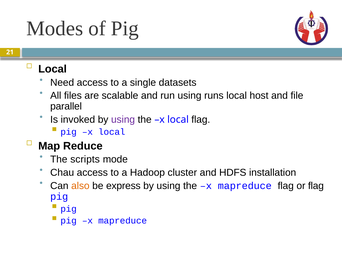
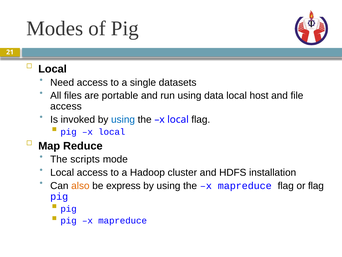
scalable: scalable -> portable (120, 95)
runs: runs -> data (214, 95)
parallel: parallel -> access (66, 106)
using colour: purple -> blue (123, 119)
Chau: Chau -> Local (62, 172)
